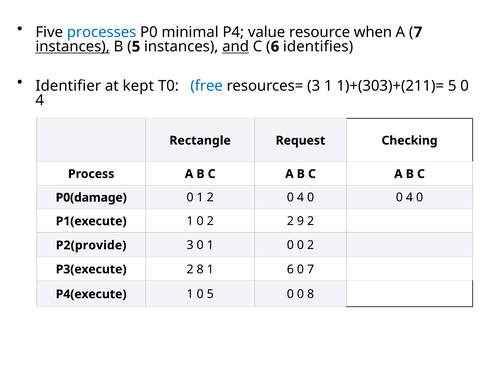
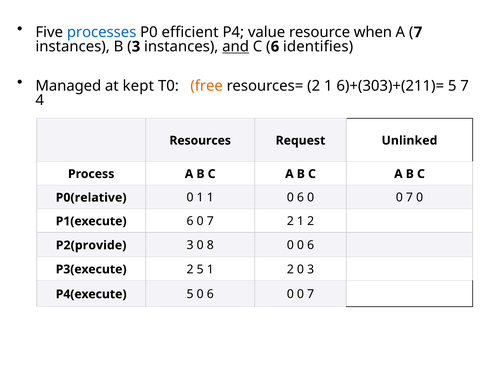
minimal: minimal -> efficient (190, 32)
instances underline: present -> none (73, 47)
5: 5 -> 3 (136, 47)
Identifier: Identifier -> Managed (68, 86)
free colour: blue -> orange (207, 86)
resources= 3: 3 -> 2 (314, 86)
1)+(303)+(211)=: 1)+(303)+(211)= -> 6)+(303)+(211)= (390, 86)
0: 0 -> 7 (465, 86)
Rectangle: Rectangle -> Resources (200, 140)
Checking: Checking -> Unlinked (409, 140)
P0(damage: P0(damage -> P0(relative (91, 197)
1 2: 2 -> 1 (210, 197)
4: 4 -> 6 (300, 197)
4: 4 -> 7 (409, 197)
P1(execute 1: 1 -> 6 (190, 221)
2: 2 -> 7 (210, 221)
9: 9 -> 1 (300, 221)
3 0 1: 1 -> 8 (210, 245)
0 0 2: 2 -> 6 (311, 245)
2 8: 8 -> 5 (200, 269)
6: 6 -> 2 (290, 269)
0 7: 7 -> 3 (311, 269)
P4(execute 1: 1 -> 5 (190, 294)
5: 5 -> 6 (210, 294)
8: 8 -> 7 (311, 294)
